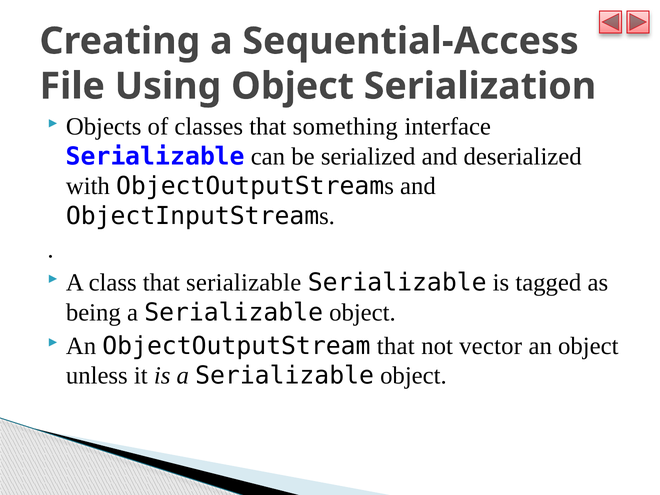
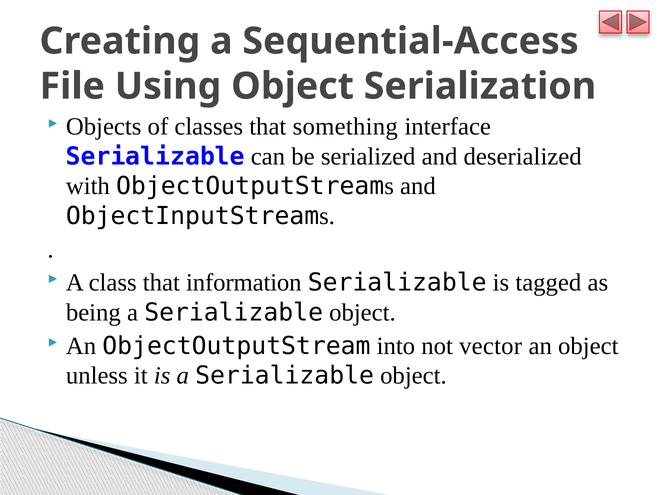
that serializable: serializable -> information (244, 283)
ObjectOutputStream that: that -> into (396, 346)
